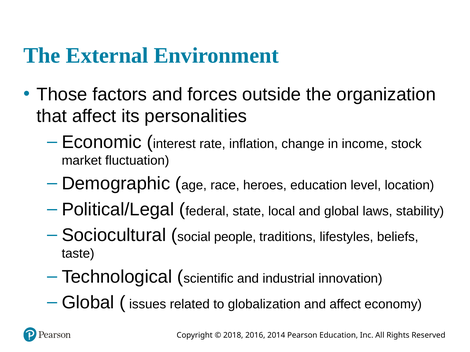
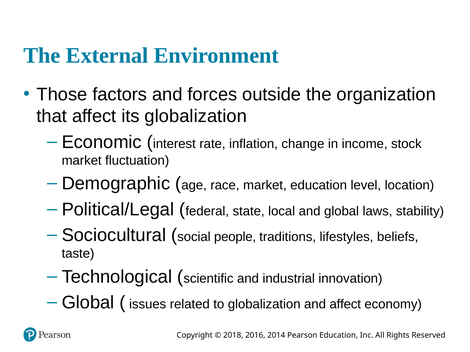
its personalities: personalities -> globalization (196, 116)
race heroes: heroes -> market (265, 186)
